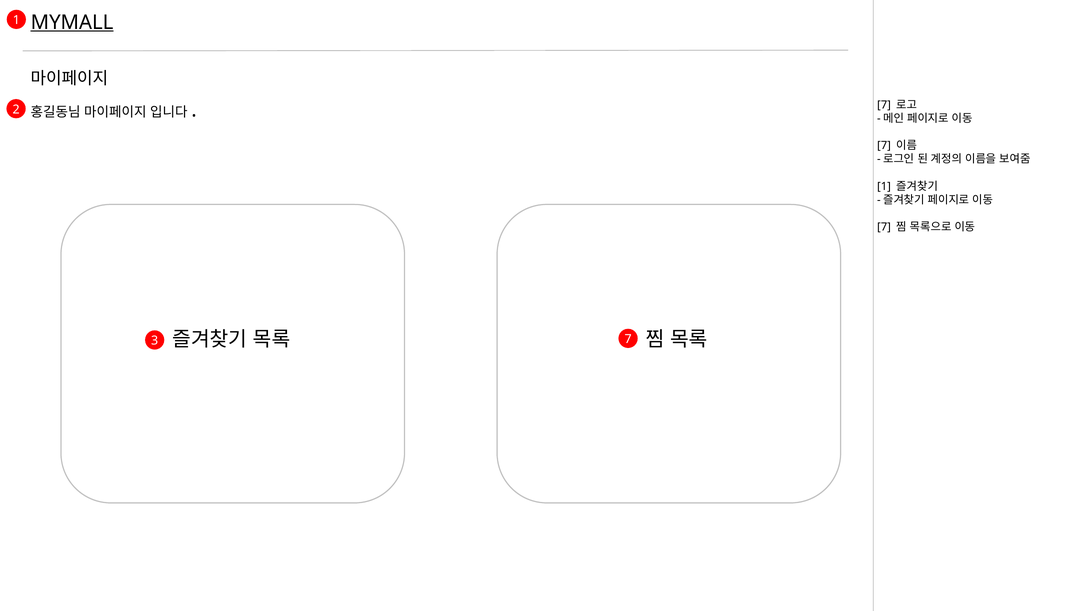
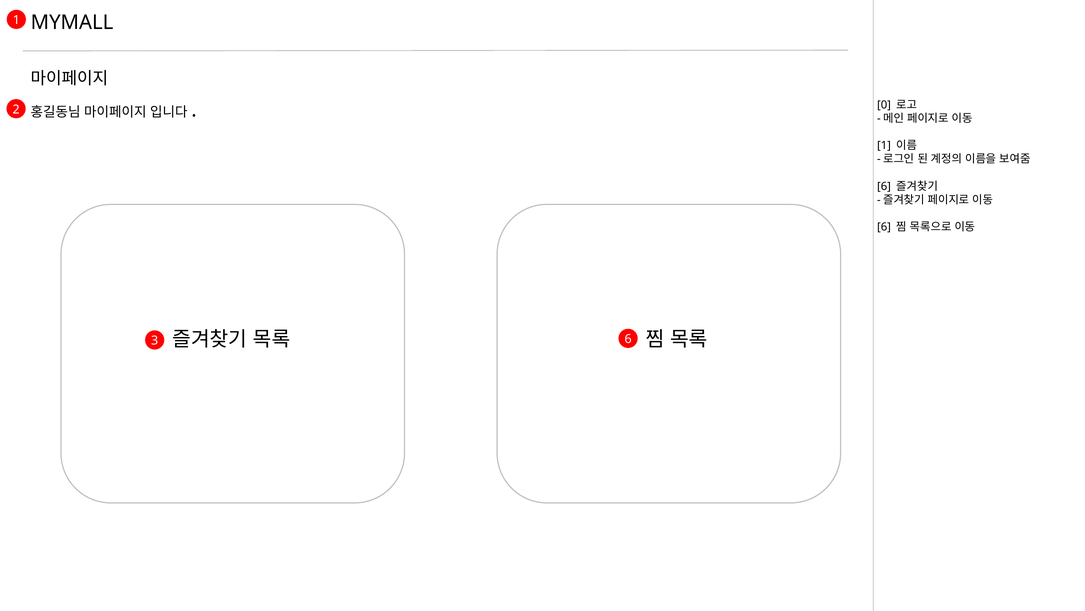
MYMALL underline: present -> none (72, 22)
7: 7 -> 0 (884, 105)
7: 7 -> 1 (884, 145)
1: 1 -> 6 (884, 186)
7: 7 -> 6 (884, 227)
3 7: 7 -> 6 (628, 339)
